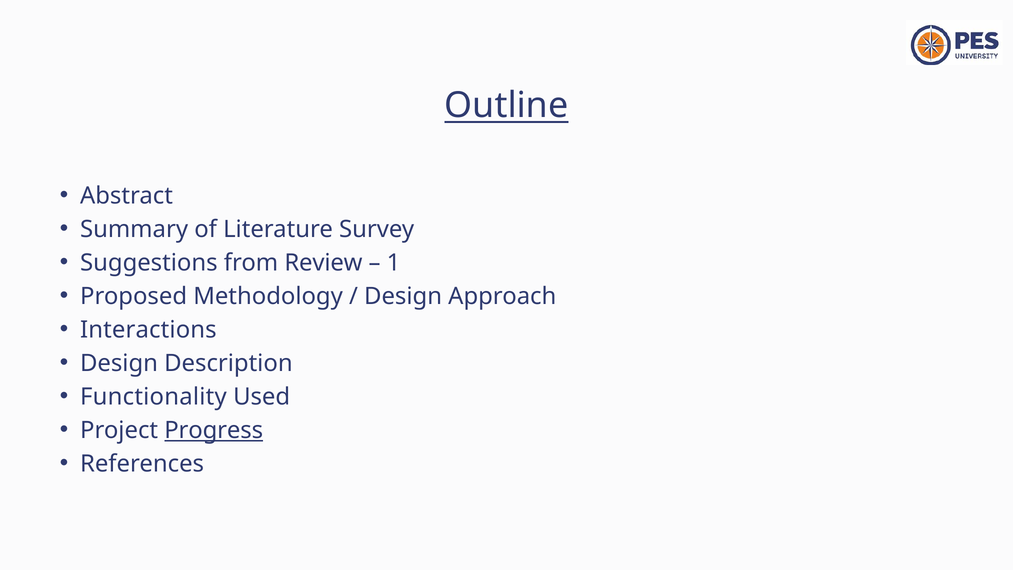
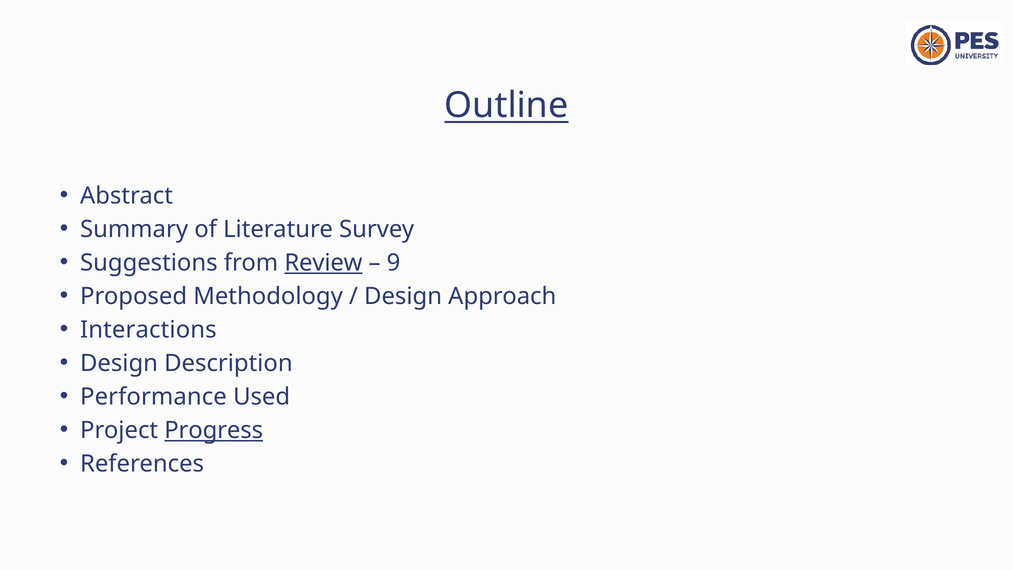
Review underline: none -> present (323, 263)
1: 1 -> 9 (393, 263)
Functionality: Functionality -> Performance (153, 397)
